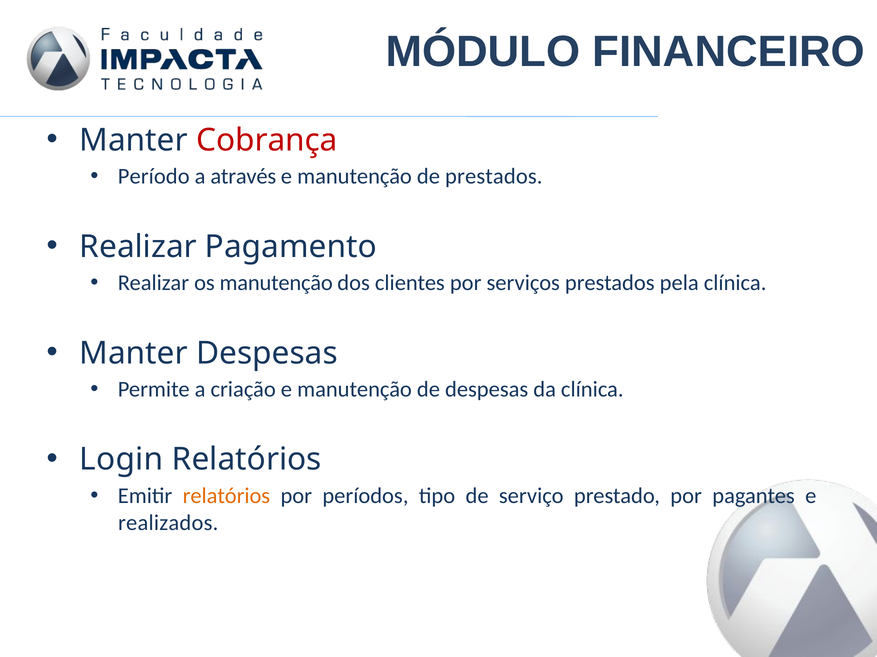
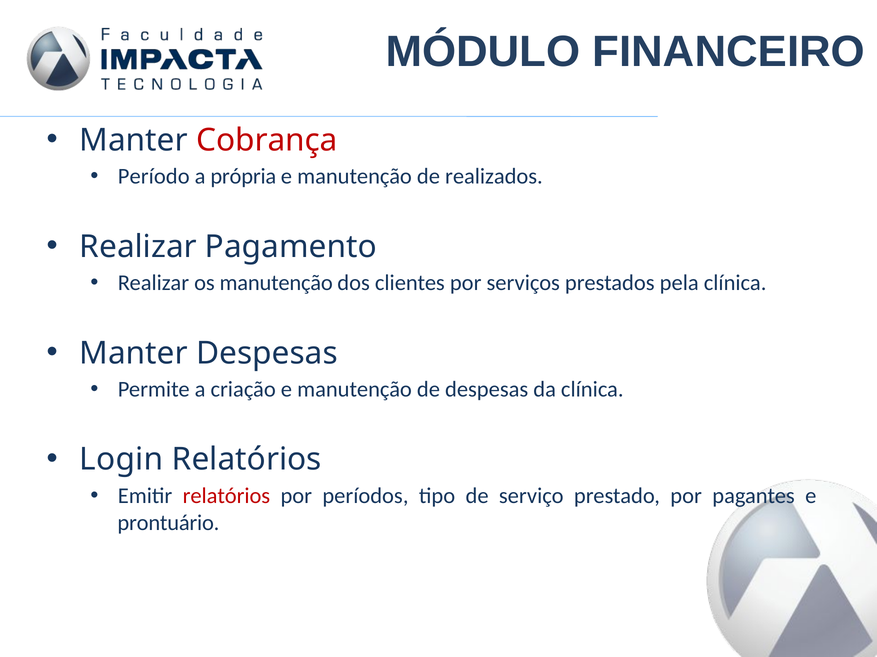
através: através -> própria (243, 177)
de prestados: prestados -> realizados (494, 177)
relatórios colour: orange -> red (226, 496)
realizados: realizados -> prontuário (168, 524)
